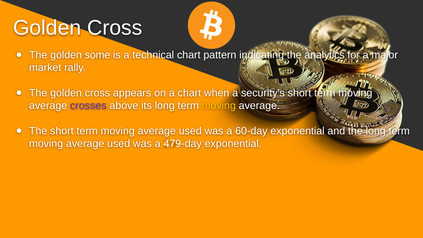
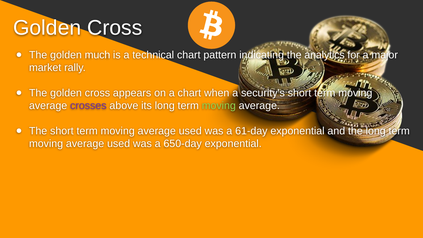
some: some -> much (98, 55)
moving colour: yellow -> light green (219, 106)
60-day: 60-day -> 61-day (251, 131)
479-day: 479-day -> 650-day (183, 144)
